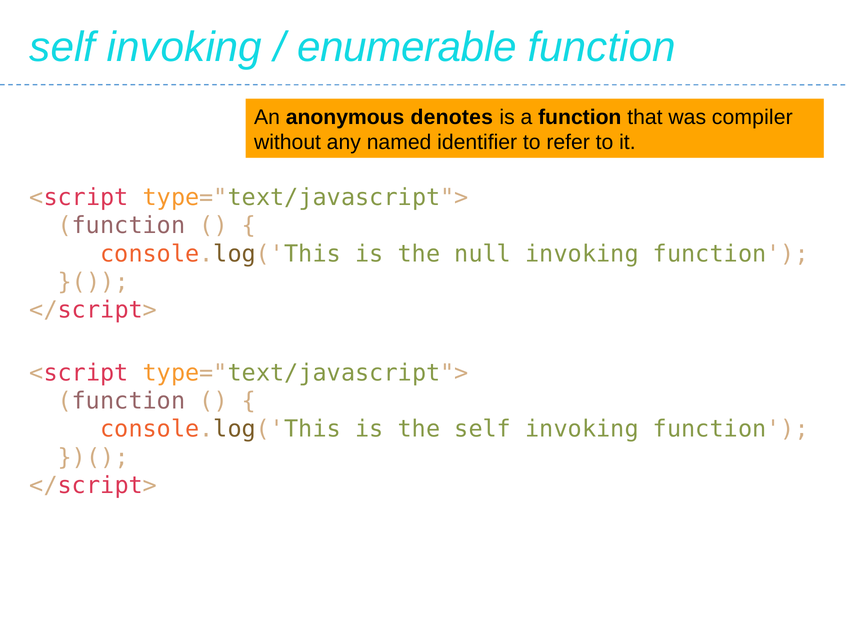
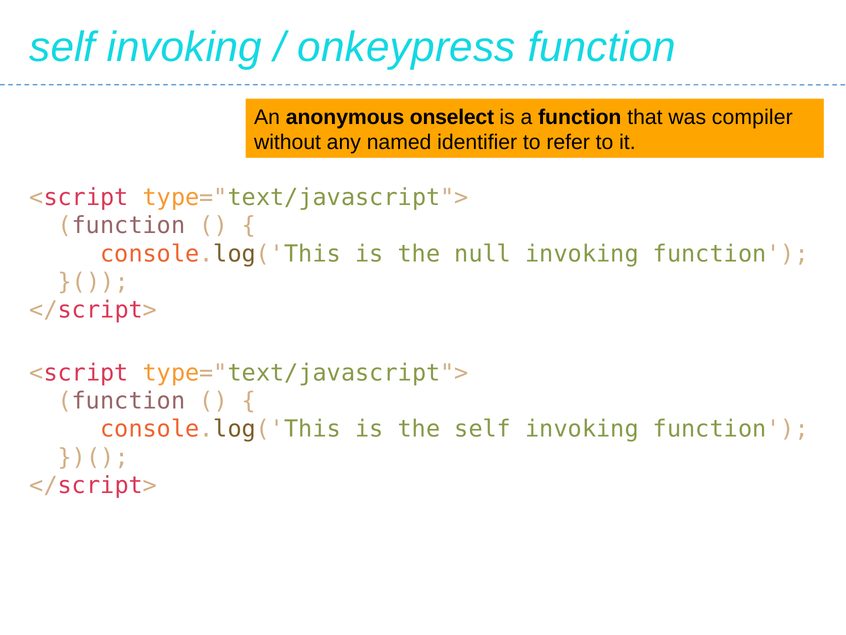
enumerable: enumerable -> onkeypress (406, 47)
denotes: denotes -> onselect (452, 117)
